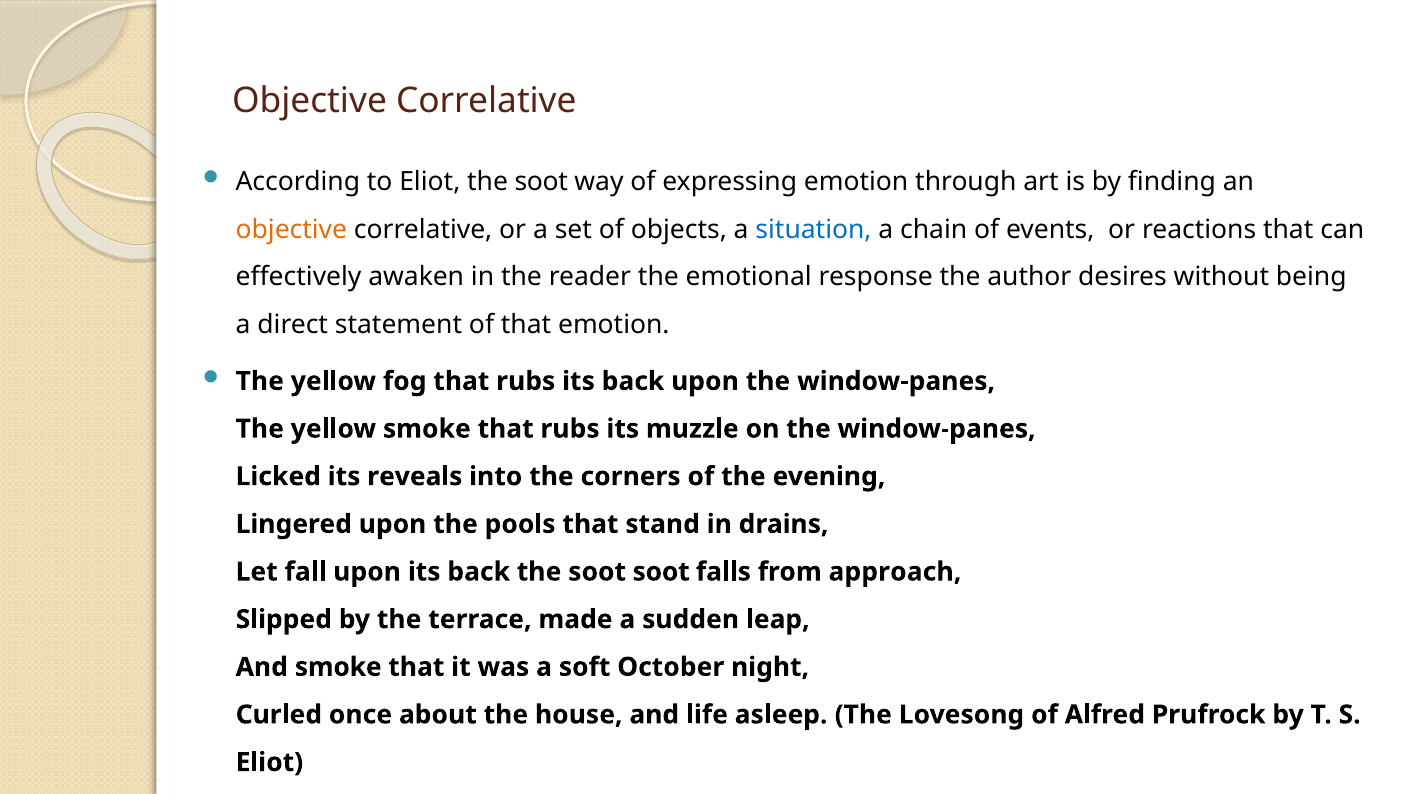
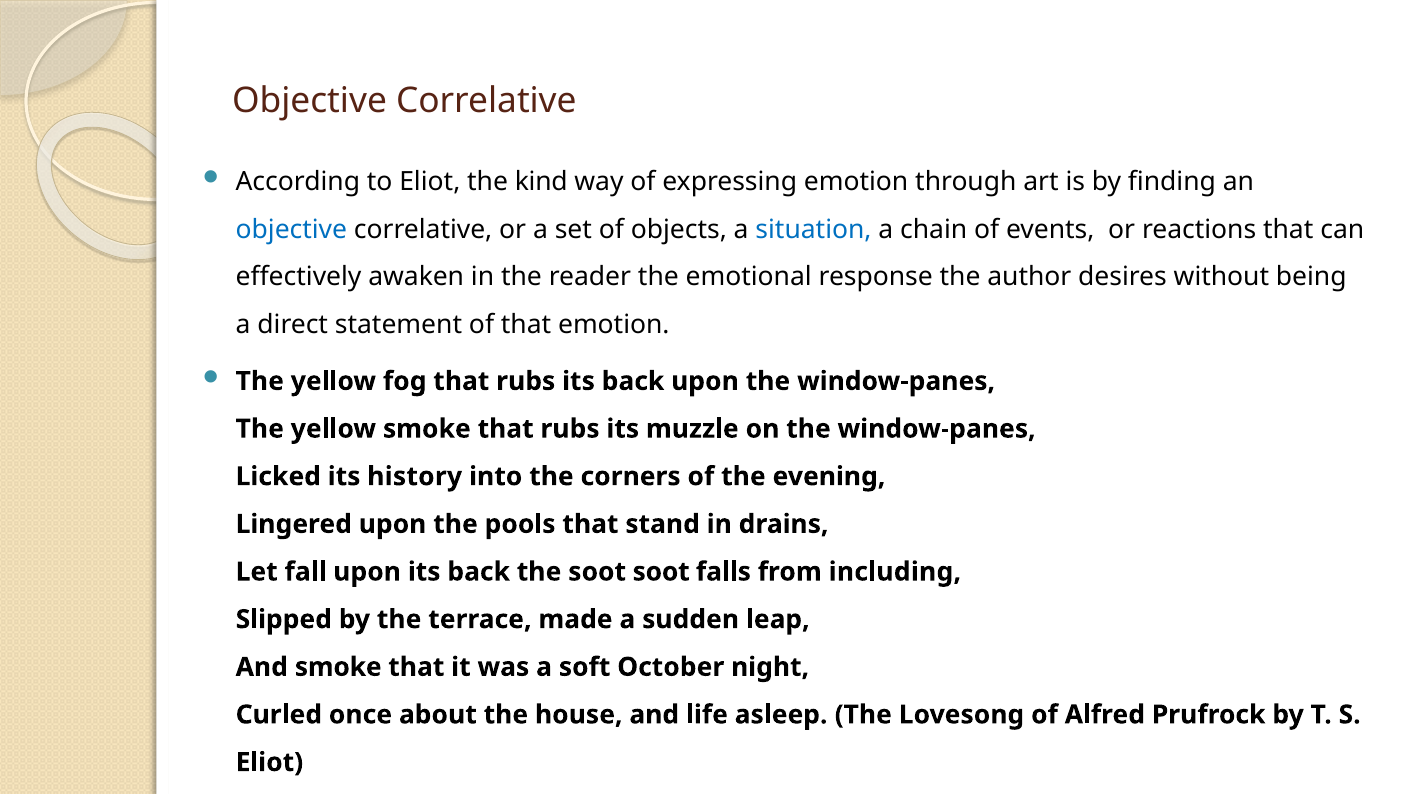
Eliot the soot: soot -> kind (541, 182)
objective colour: orange -> blue (291, 230)
reveals: reveals -> history (415, 477)
approach: approach -> including (895, 572)
